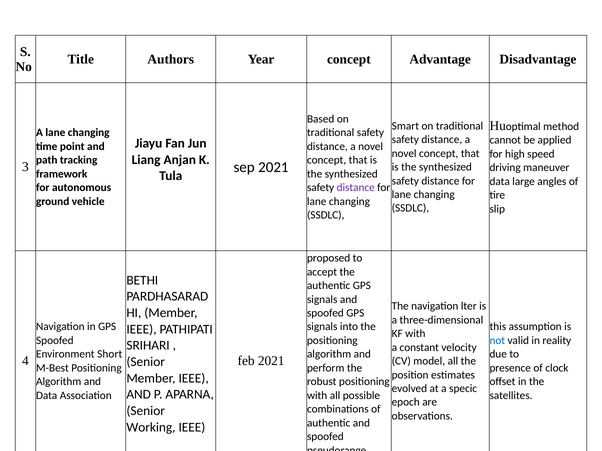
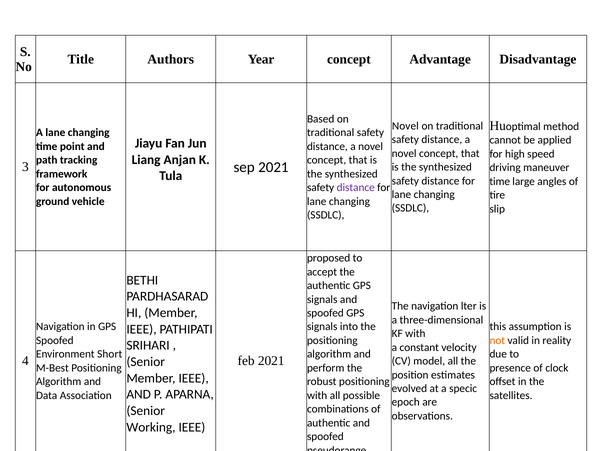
Smart: Smart -> Novel (405, 126)
data: data -> time (500, 182)
not colour: blue -> orange (497, 341)
